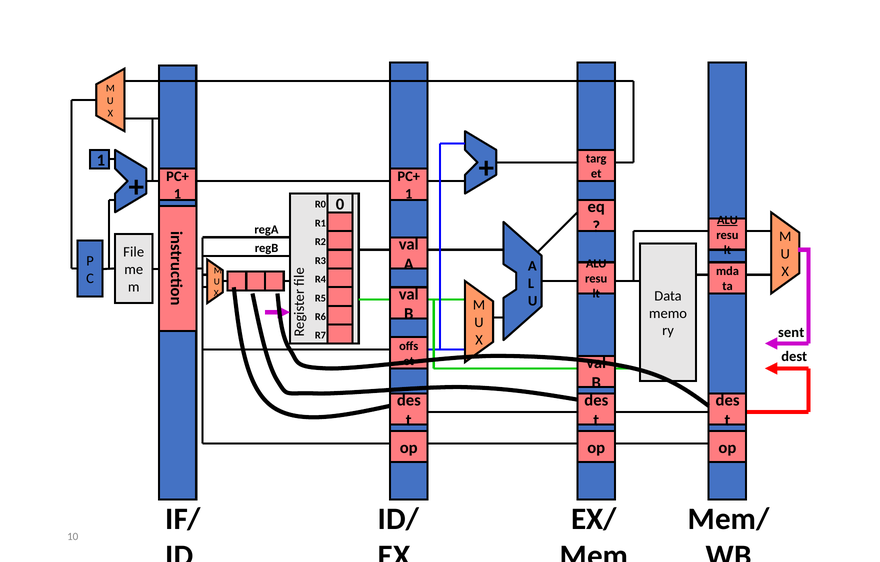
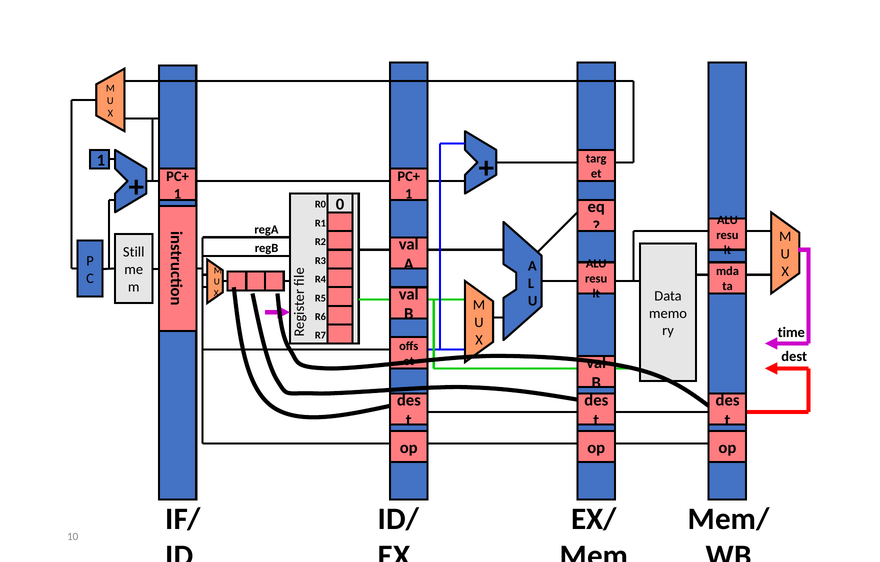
ALU underline: present -> none (727, 220)
File: File -> Still (134, 252)
sent: sent -> time (791, 333)
